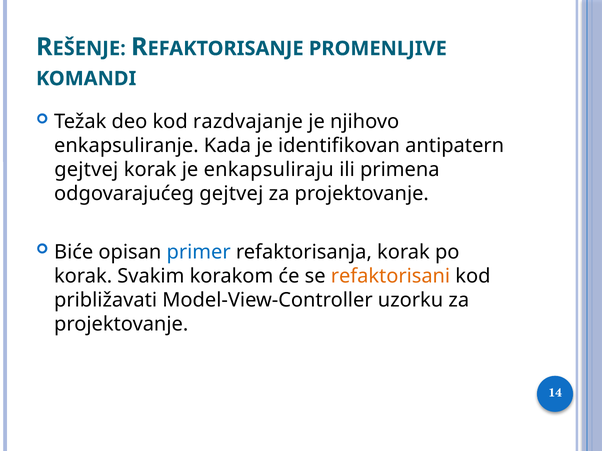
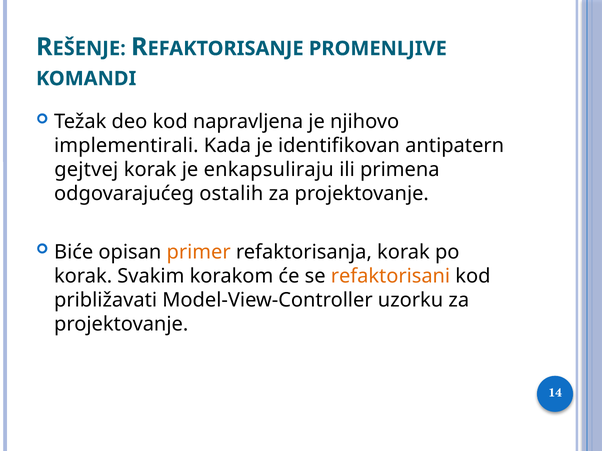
razdvajanje: razdvajanje -> napravljena (248, 122)
enkapsuliranje: enkapsuliranje -> implementirali (126, 146)
odgovarajućeg gejtvej: gejtvej -> ostalih (231, 194)
primer colour: blue -> orange (199, 252)
